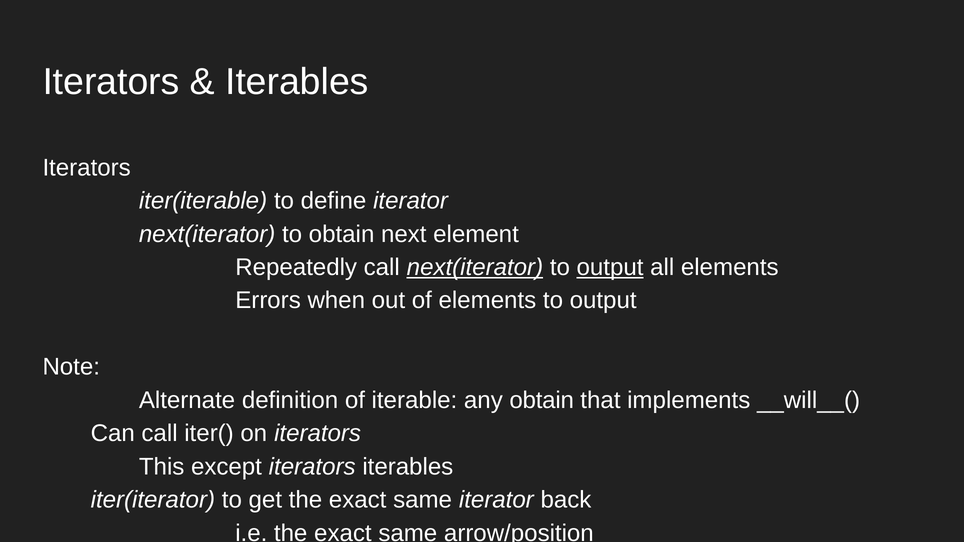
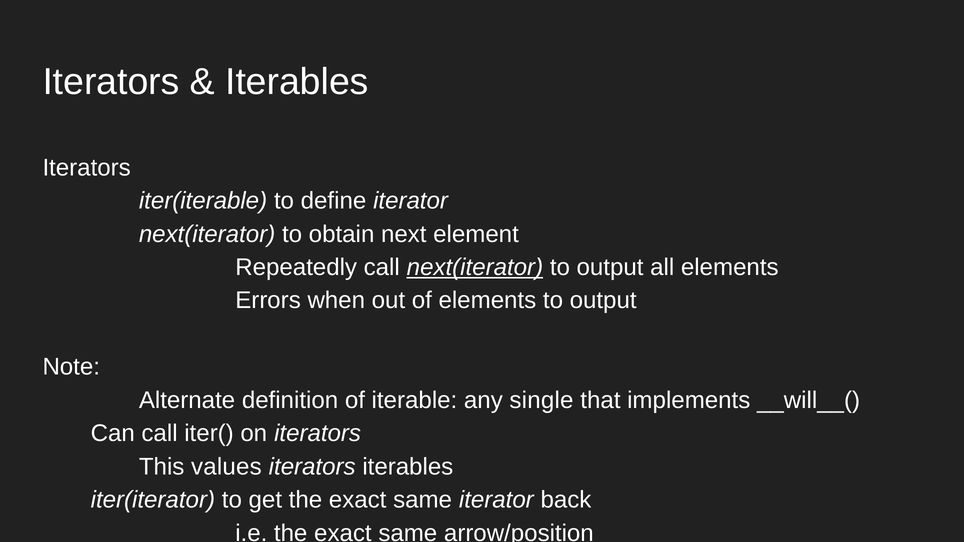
output underline: present -> none (610, 267)
any obtain: obtain -> single (541, 400)
except: except -> values (226, 467)
